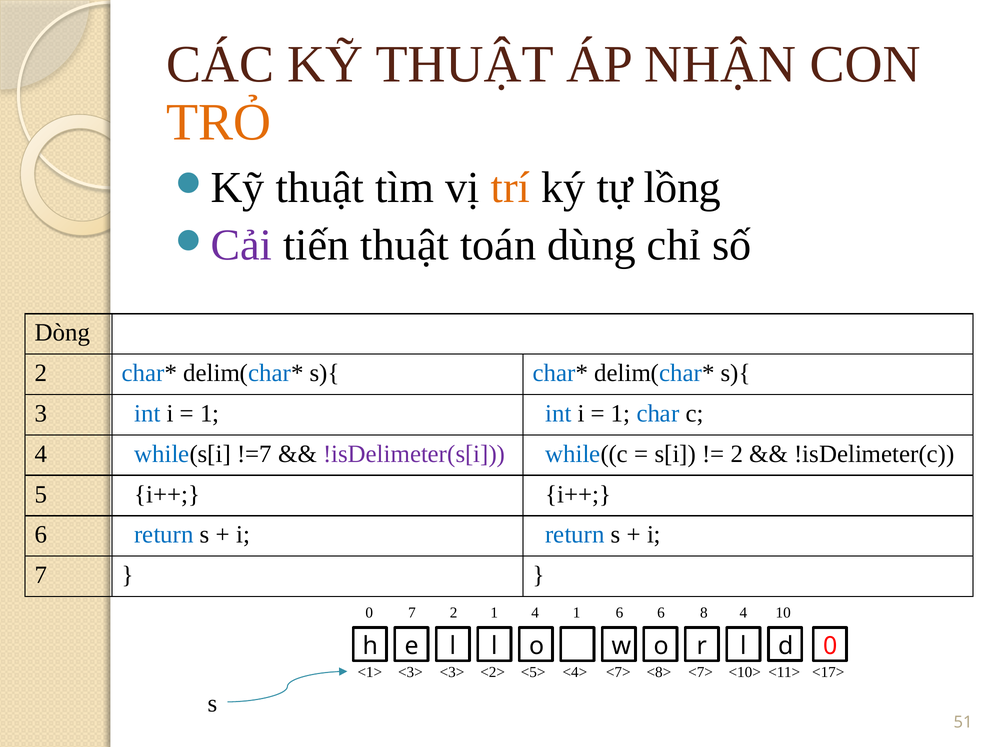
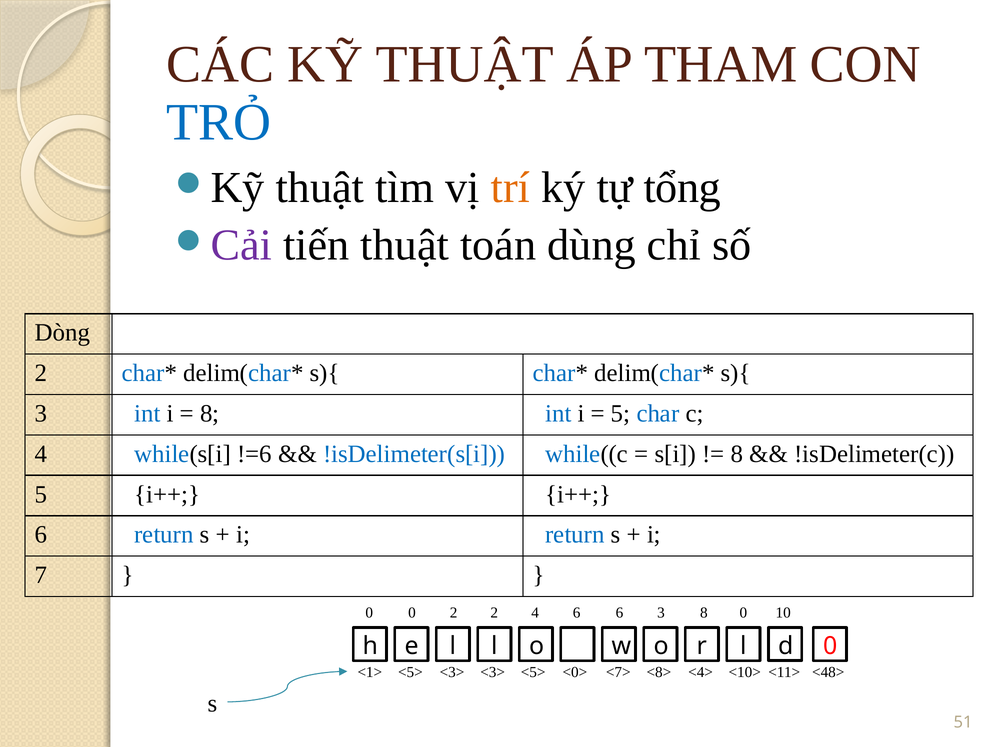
NHẬN: NHẬN -> THAM (721, 64)
TRỎ colour: orange -> blue (219, 122)
lồng: lồng -> tổng (682, 187)
1: 1 -> 8 (210, 414)
1: 1 -> 5 (621, 414)
!=7: !=7 -> !=6 (254, 454)
!isDelimeter(s[i colour: purple -> blue (414, 454)
2: 2 -> 8 (737, 454)
0 7: 7 -> 0 (412, 613)
2 1: 1 -> 2 (494, 613)
4 1: 1 -> 6 (577, 613)
6 6: 6 -> 3 (661, 613)
8 4: 4 -> 0 (743, 613)
<1> <3>: <3> -> <5> (410, 672)
<3> <2>: <2> -> <3> (493, 672)
<4>: <4> -> <0> (575, 672)
<8> <7>: <7> -> <4> (701, 672)
<17>: <17> -> <48> (828, 672)
